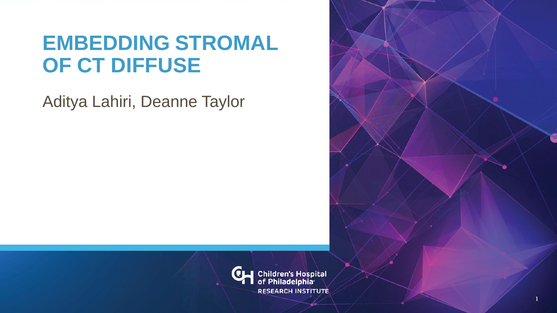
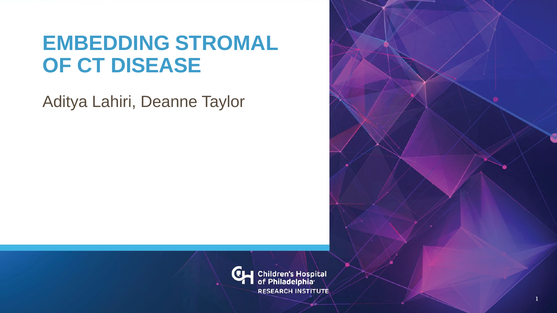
DIFFUSE: DIFFUSE -> DISEASE (156, 66)
